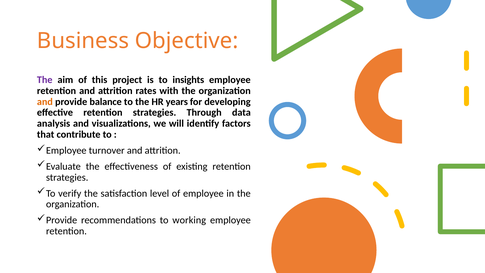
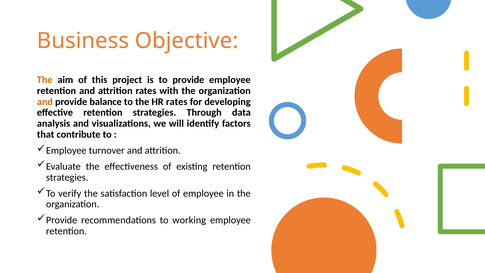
The colour: purple -> orange (45, 80)
to insights: insights -> provide (188, 80)
HR years: years -> rates (177, 102)
